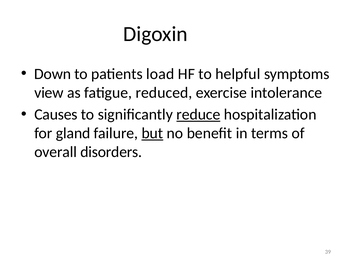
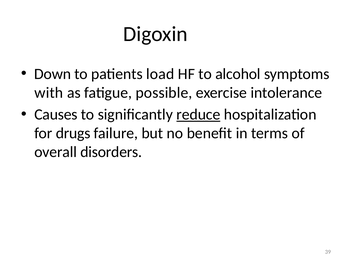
helpful: helpful -> alcohol (238, 74)
view: view -> with (49, 93)
reduced: reduced -> possible (164, 93)
gland: gland -> drugs (73, 133)
but underline: present -> none (152, 133)
